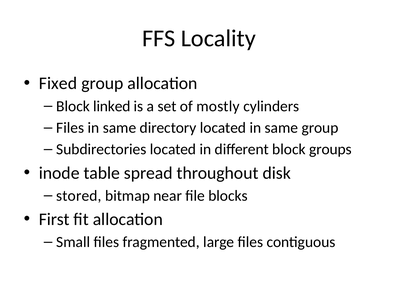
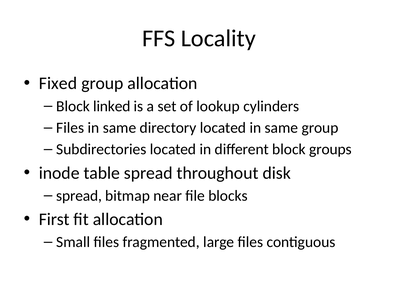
mostly: mostly -> lookup (218, 106)
stored: stored -> spread (79, 196)
